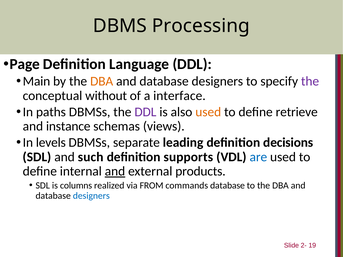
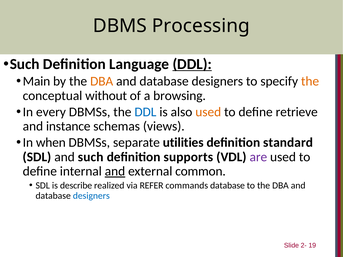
Page: Page -> Such (25, 64)
DDL underline: none -> present (192, 64)
the colour: purple -> orange (310, 81)
interface: interface -> browsing (180, 96)
paths: paths -> every (51, 112)
DDL colour: purple -> blue (145, 112)
levels: levels -> when (51, 143)
leading: leading -> utilities (183, 143)
decisions: decisions -> standard (288, 143)
are colour: blue -> purple (258, 157)
products: products -> common (200, 171)
columns: columns -> describe (76, 186)
FROM: FROM -> REFER (152, 186)
